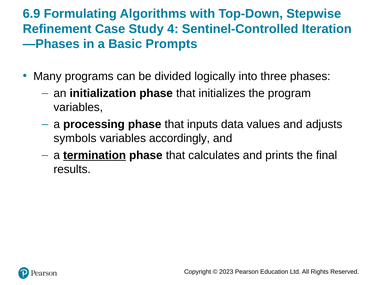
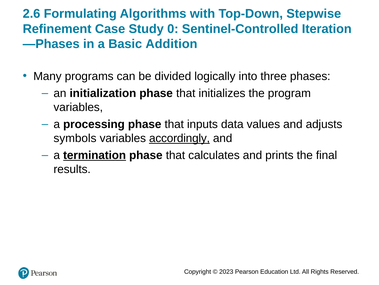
6.9: 6.9 -> 2.6 (32, 14)
4: 4 -> 0 (173, 29)
Prompts: Prompts -> Addition (171, 44)
accordingly underline: none -> present (180, 138)
